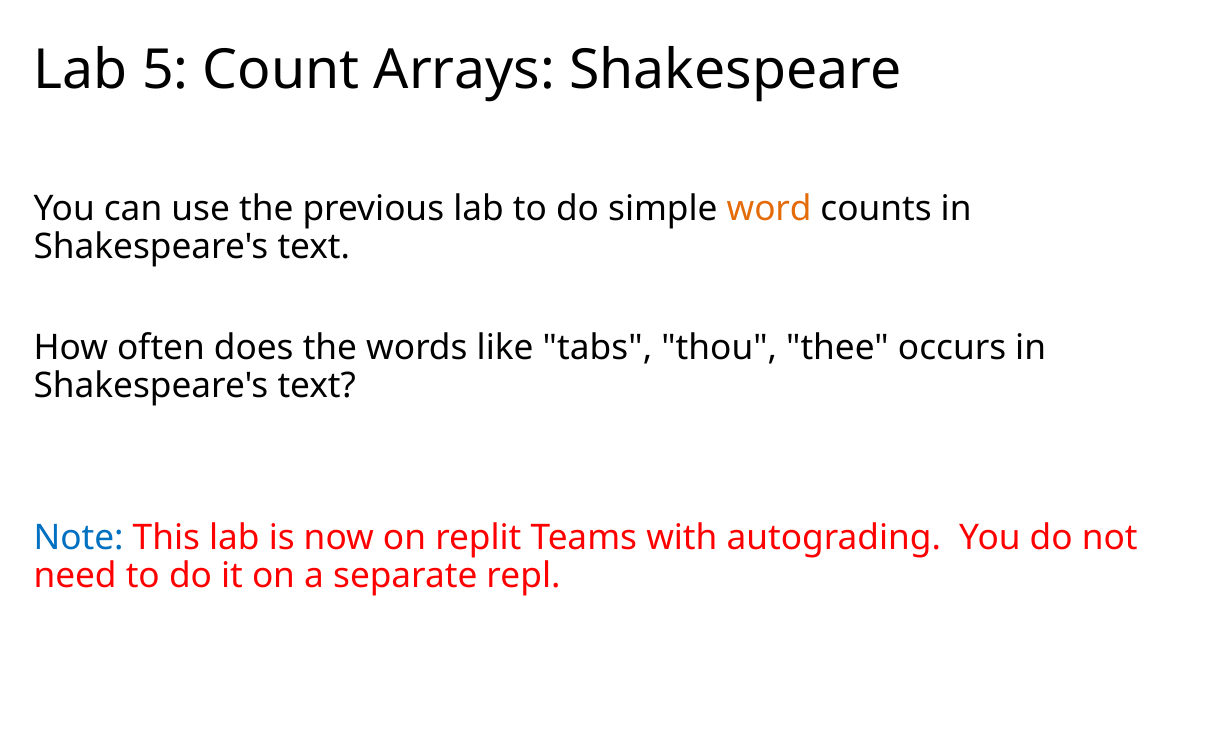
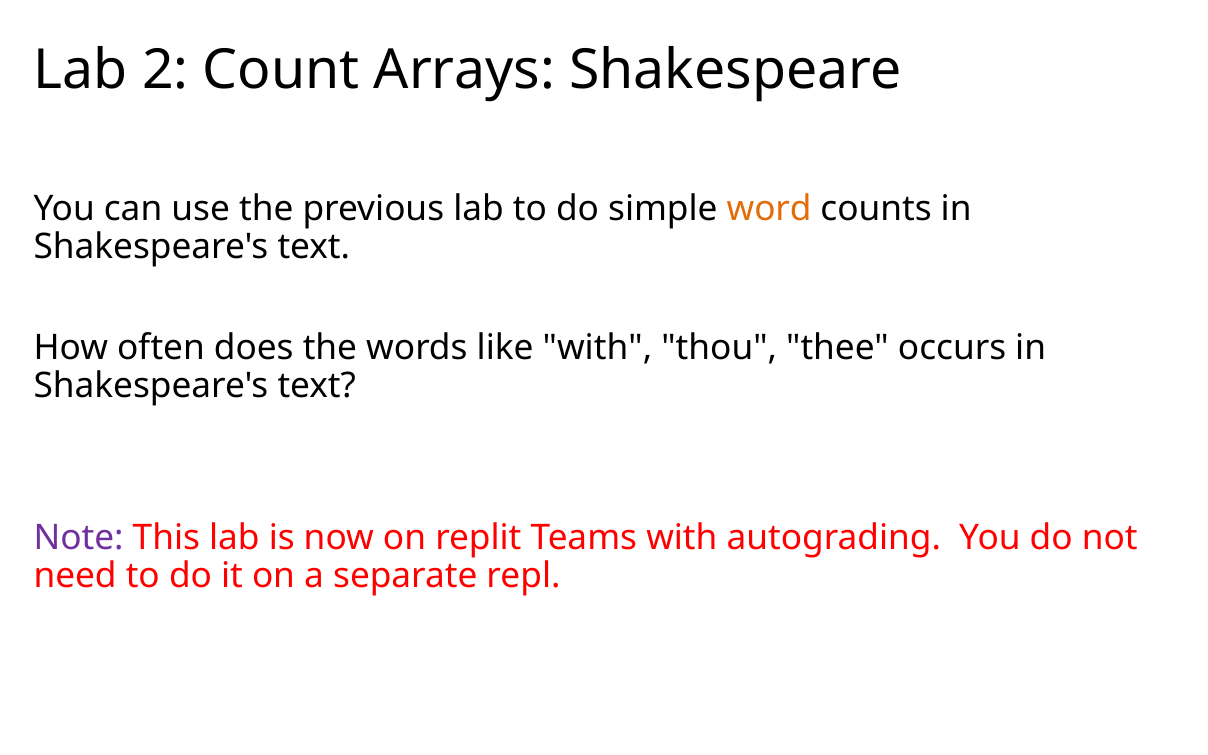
5: 5 -> 2 (165, 71)
like tabs: tabs -> with (597, 348)
Note colour: blue -> purple (79, 538)
